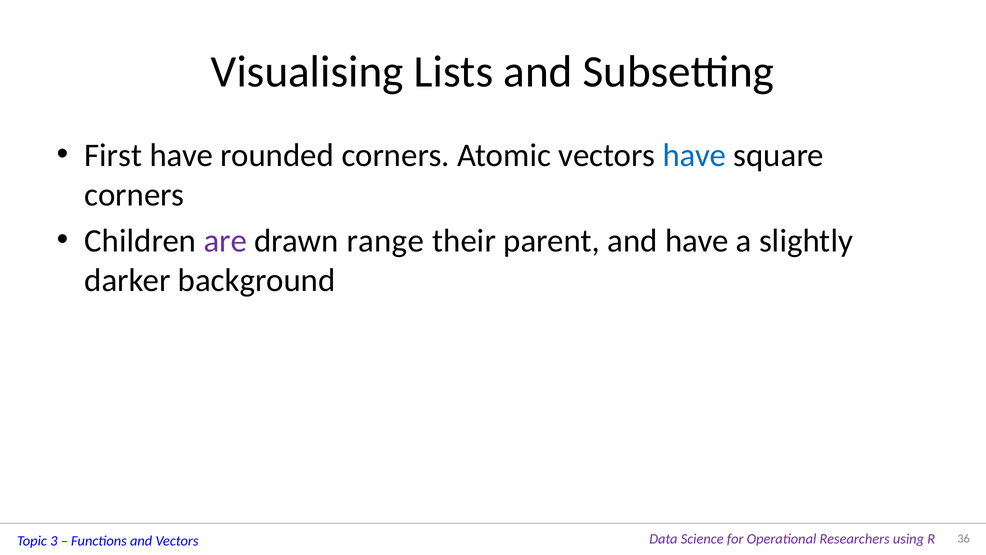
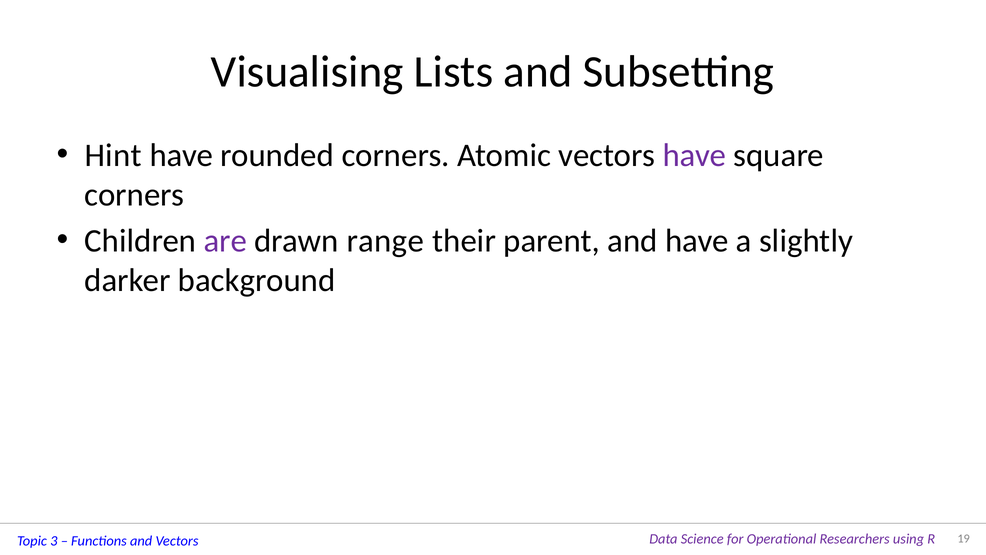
First: First -> Hint (113, 155)
have colour: blue -> purple (694, 155)
36: 36 -> 19 (964, 538)
